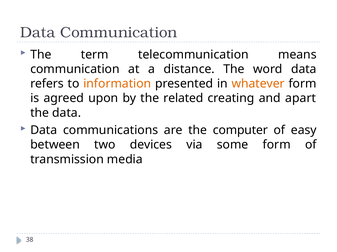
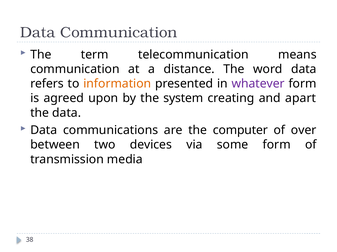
whatever colour: orange -> purple (258, 84)
related: related -> system (183, 99)
easy: easy -> over (304, 131)
